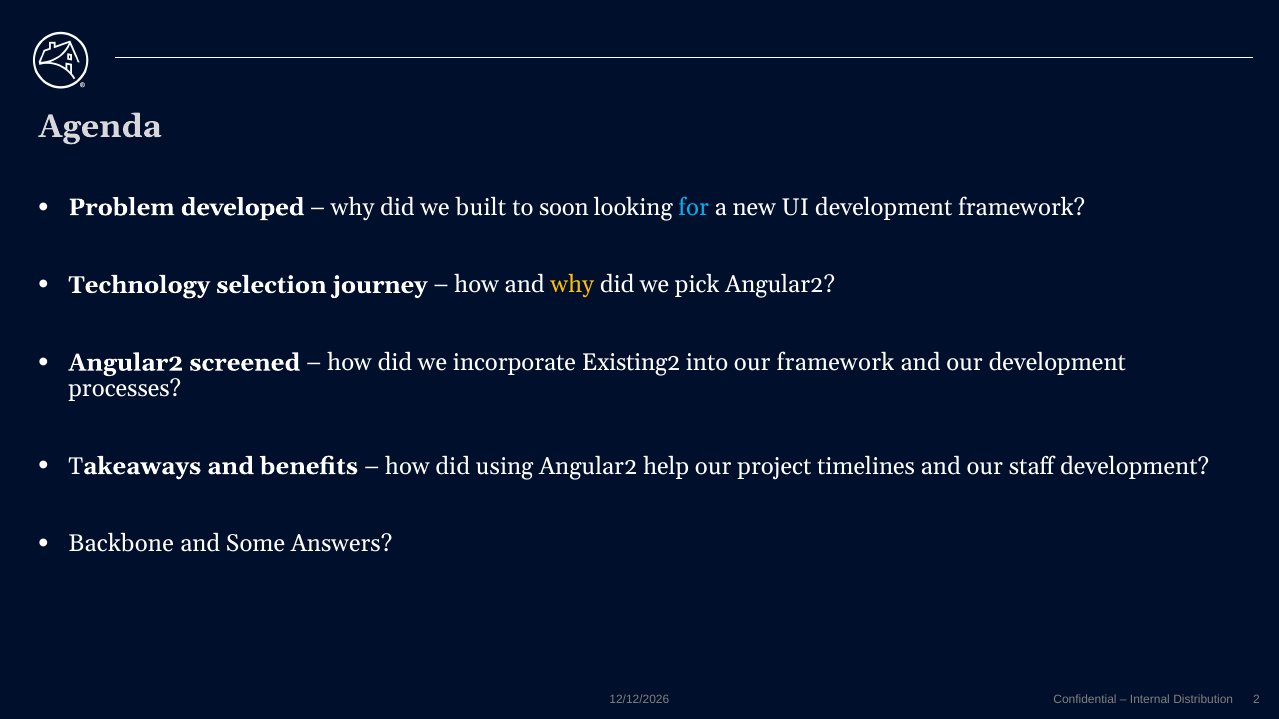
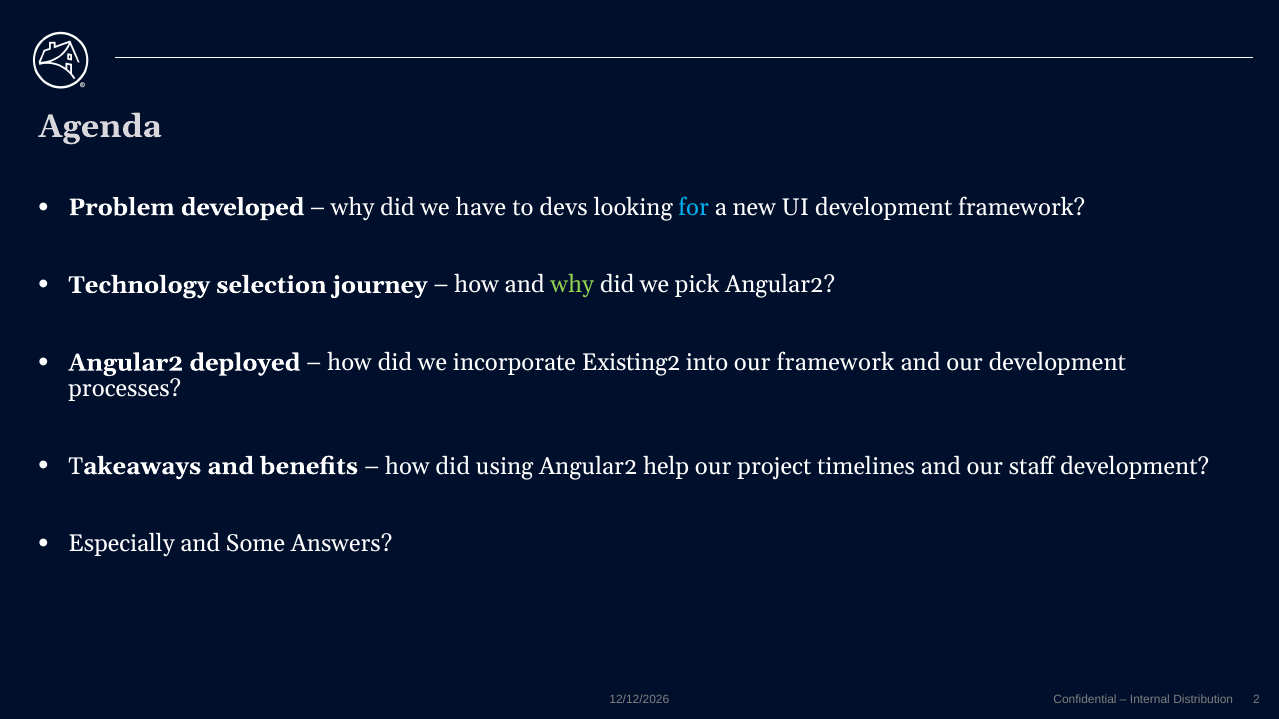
built: built -> have (481, 207)
soon: soon -> devs (564, 207)
why colour: yellow -> light green (572, 285)
screened: screened -> deployed (245, 363)
Backbone: Backbone -> Especially (121, 544)
